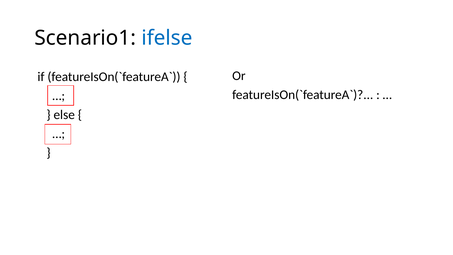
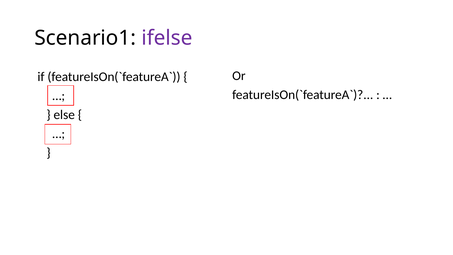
ifelse colour: blue -> purple (167, 38)
